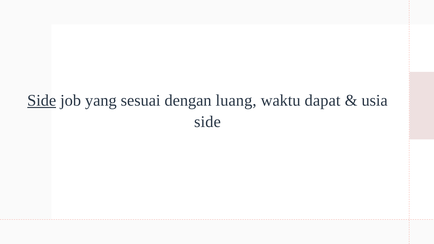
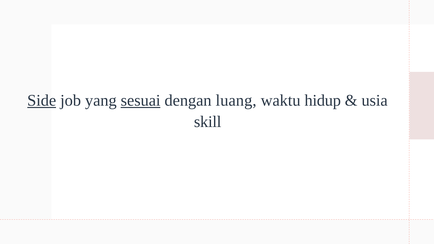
sesuai underline: none -> present (141, 100)
dapat: dapat -> hidup (323, 100)
side: side -> skill (208, 122)
